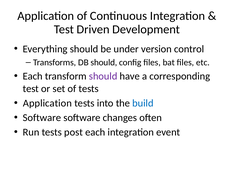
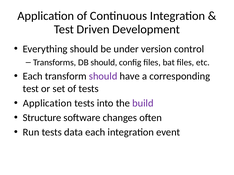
build colour: blue -> purple (143, 103)
Software: Software -> Structure (42, 118)
post: post -> data (74, 133)
